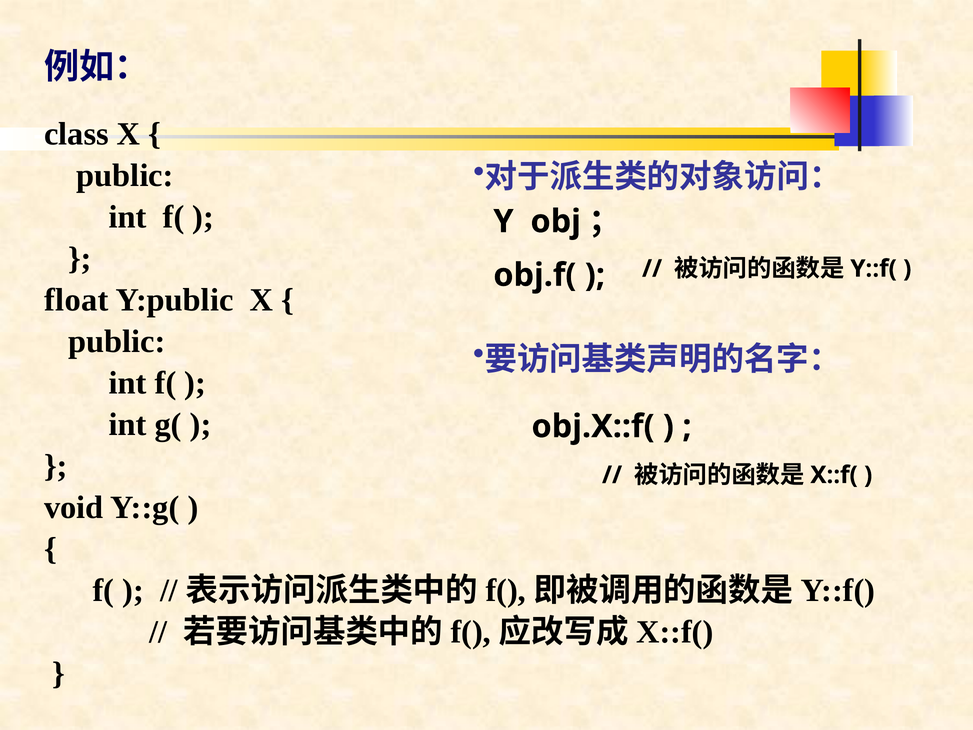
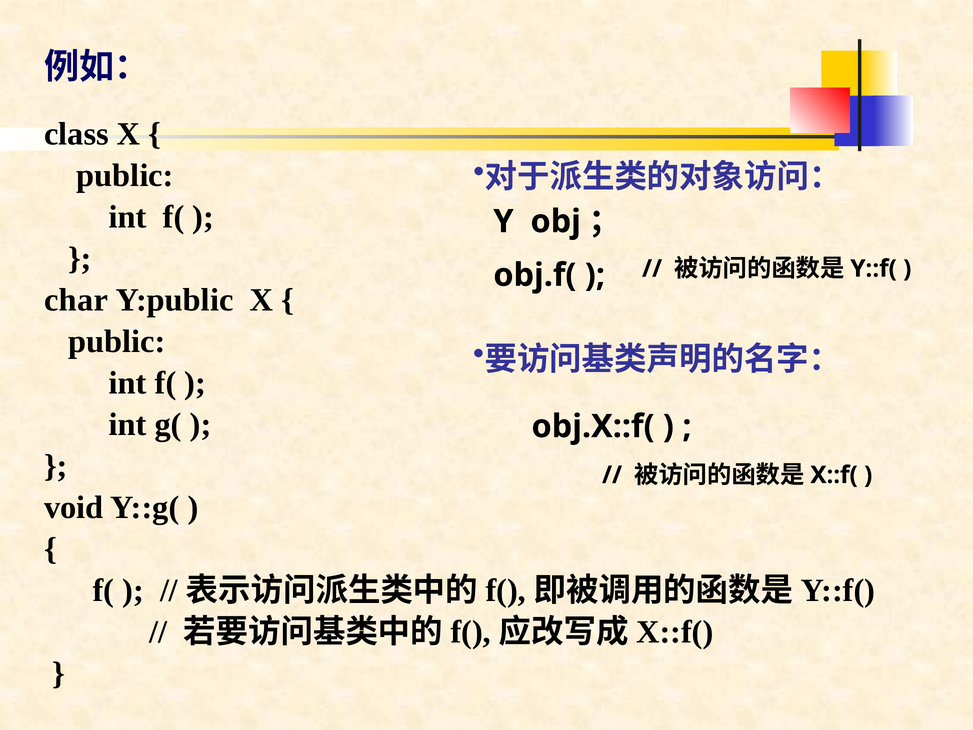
float: float -> char (76, 300)
